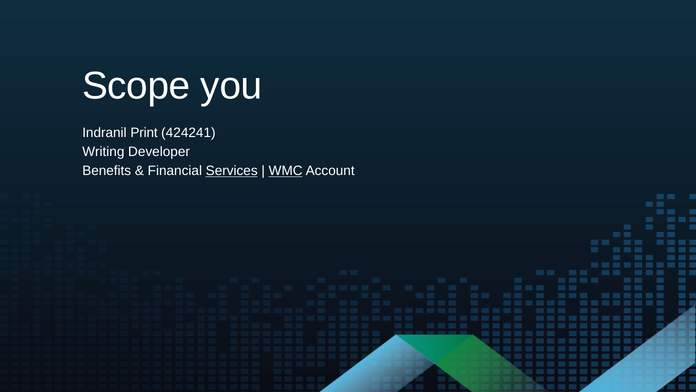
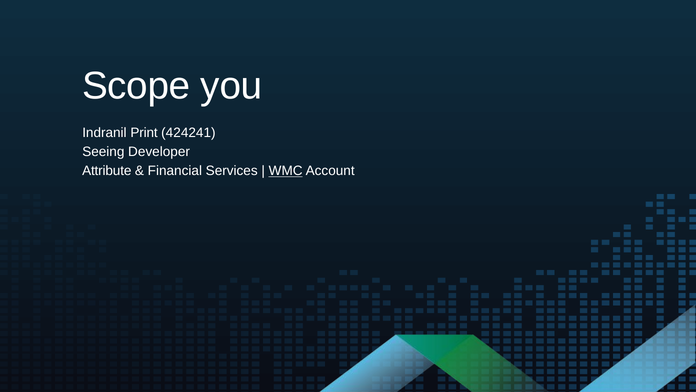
Writing: Writing -> Seeing (103, 152)
Benefits: Benefits -> Attribute (107, 171)
Services underline: present -> none (232, 171)
